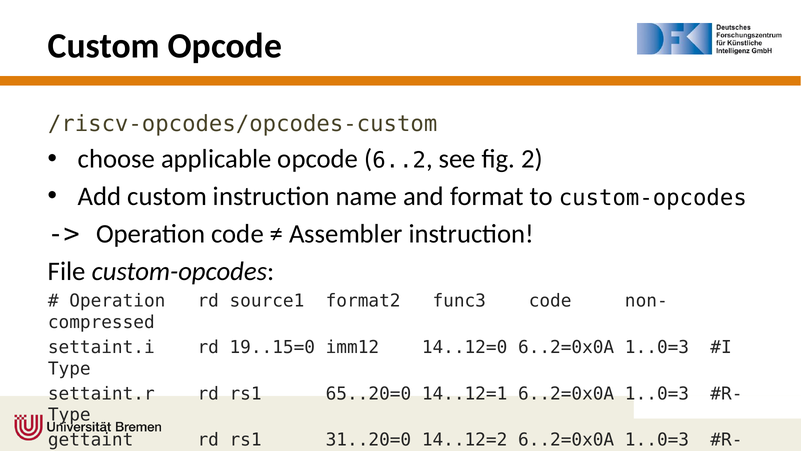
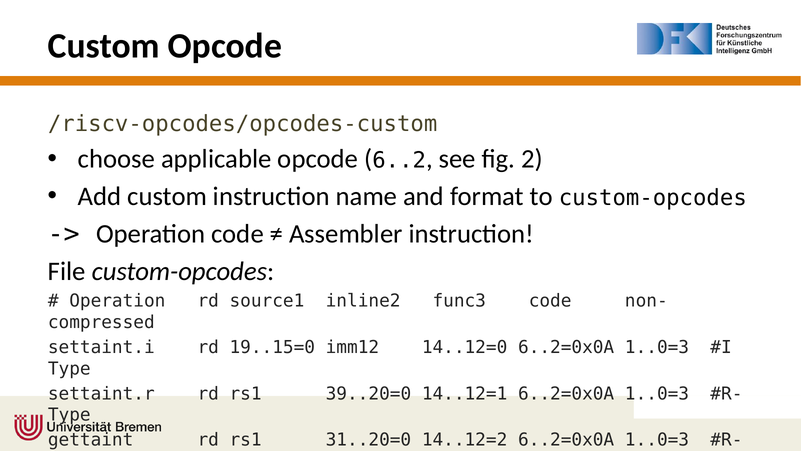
format2: format2 -> inline2 (363, 301)
65..20=0: 65..20=0 -> 39..20=0 (368, 393)
